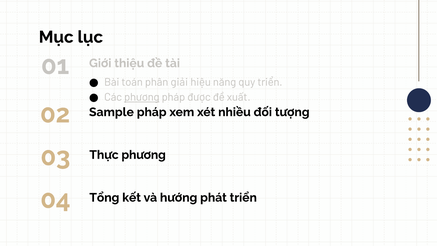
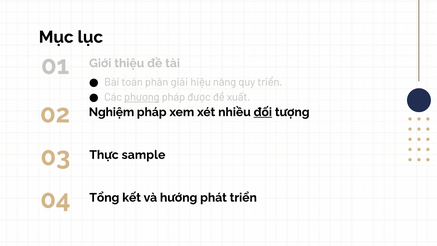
Sample: Sample -> Nghiệm (112, 112)
đối underline: none -> present (263, 112)
Thực phương: phương -> sample (144, 155)
